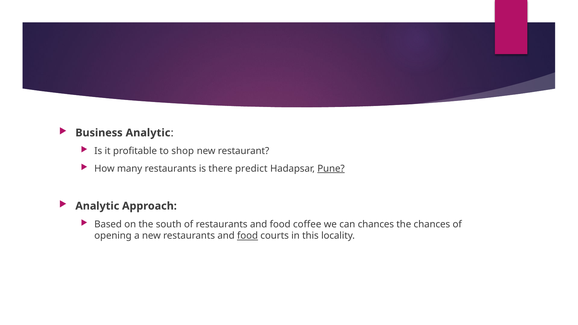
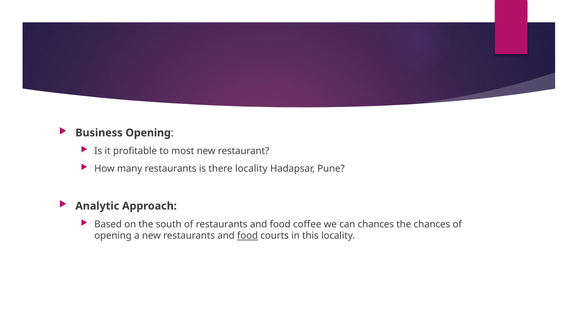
Business Analytic: Analytic -> Opening (148, 133)
shop: shop -> most (183, 151)
there predict: predict -> locality (251, 169)
Pune underline: present -> none (331, 169)
